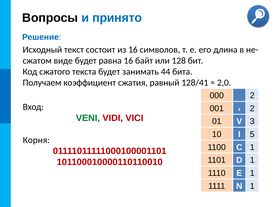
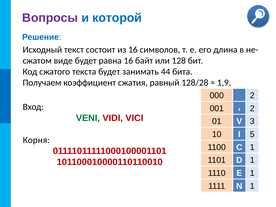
Вопросы colour: black -> purple (50, 18)
и принято: принято -> которой (117, 18)
128/41: 128/41 -> 128/28 (195, 83)
2,0: 2,0 -> 1,9 (224, 83)
